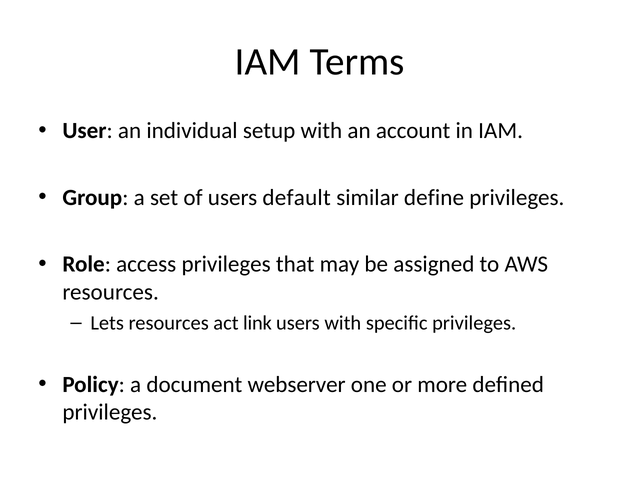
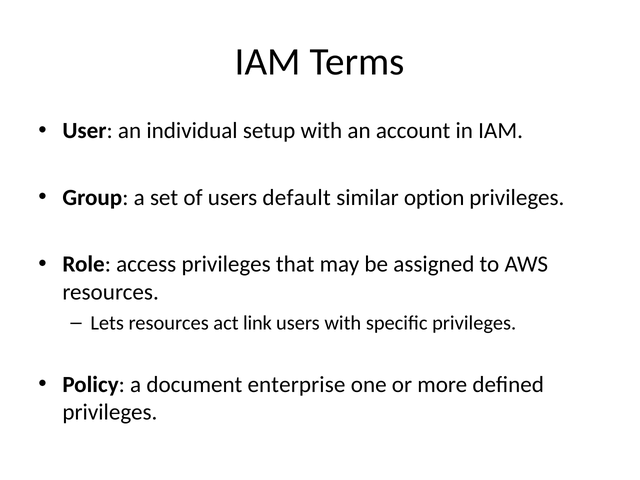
define: define -> option (434, 198)
webserver: webserver -> enterprise (296, 384)
